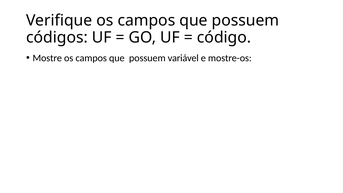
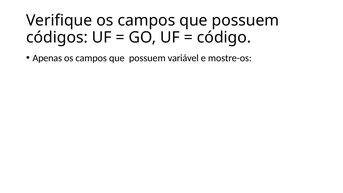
Mostre: Mostre -> Apenas (47, 58)
